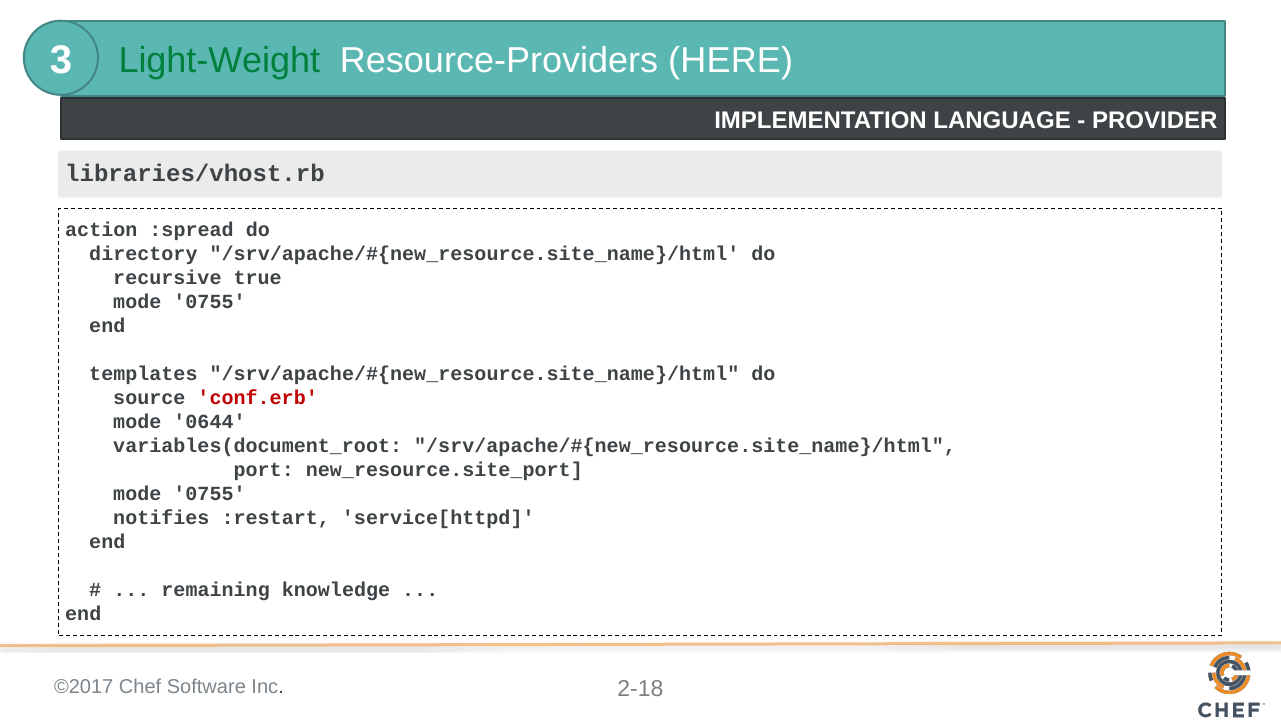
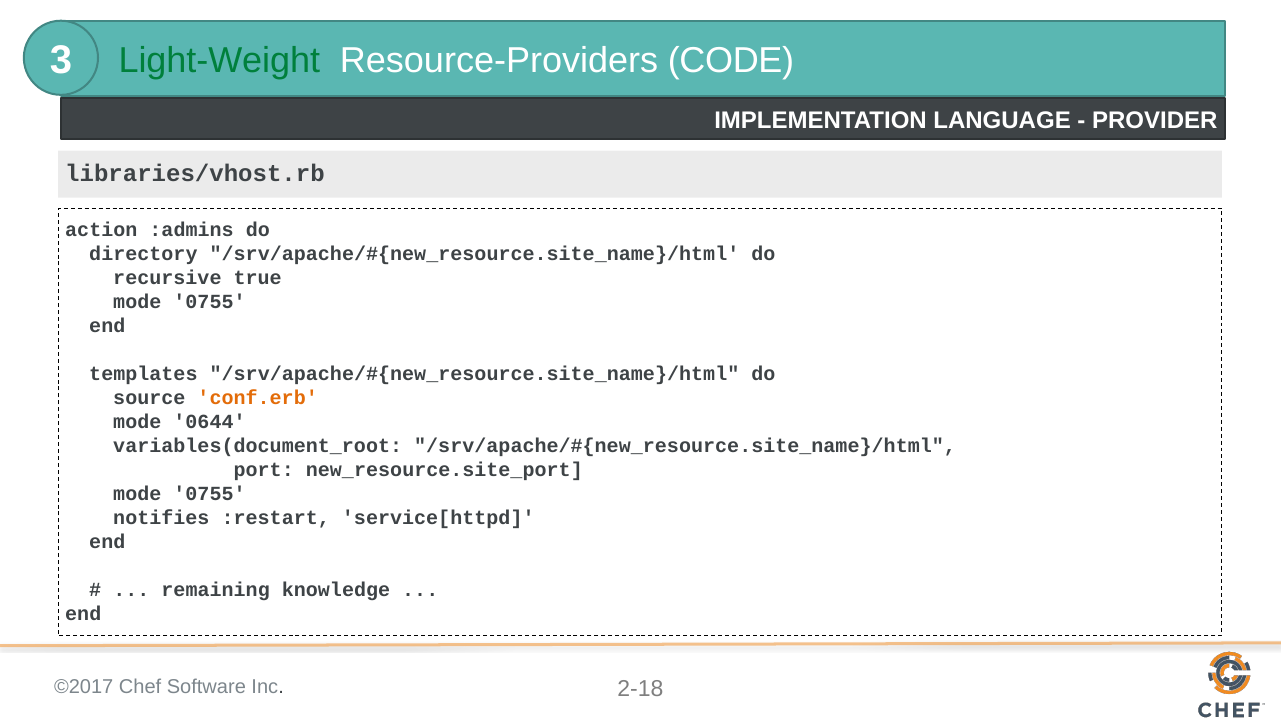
HERE: HERE -> CODE (731, 61)
:spread: :spread -> :admins (192, 230)
conf.erb colour: red -> orange (258, 398)
